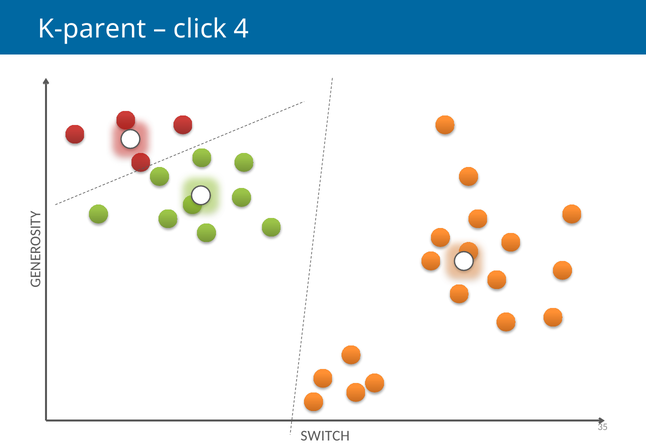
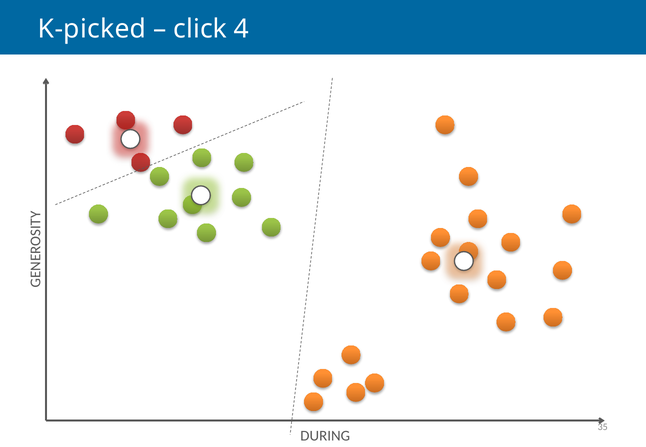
K-parent: K-parent -> K-picked (92, 29)
SWITCH: SWITCH -> DURING (325, 436)
